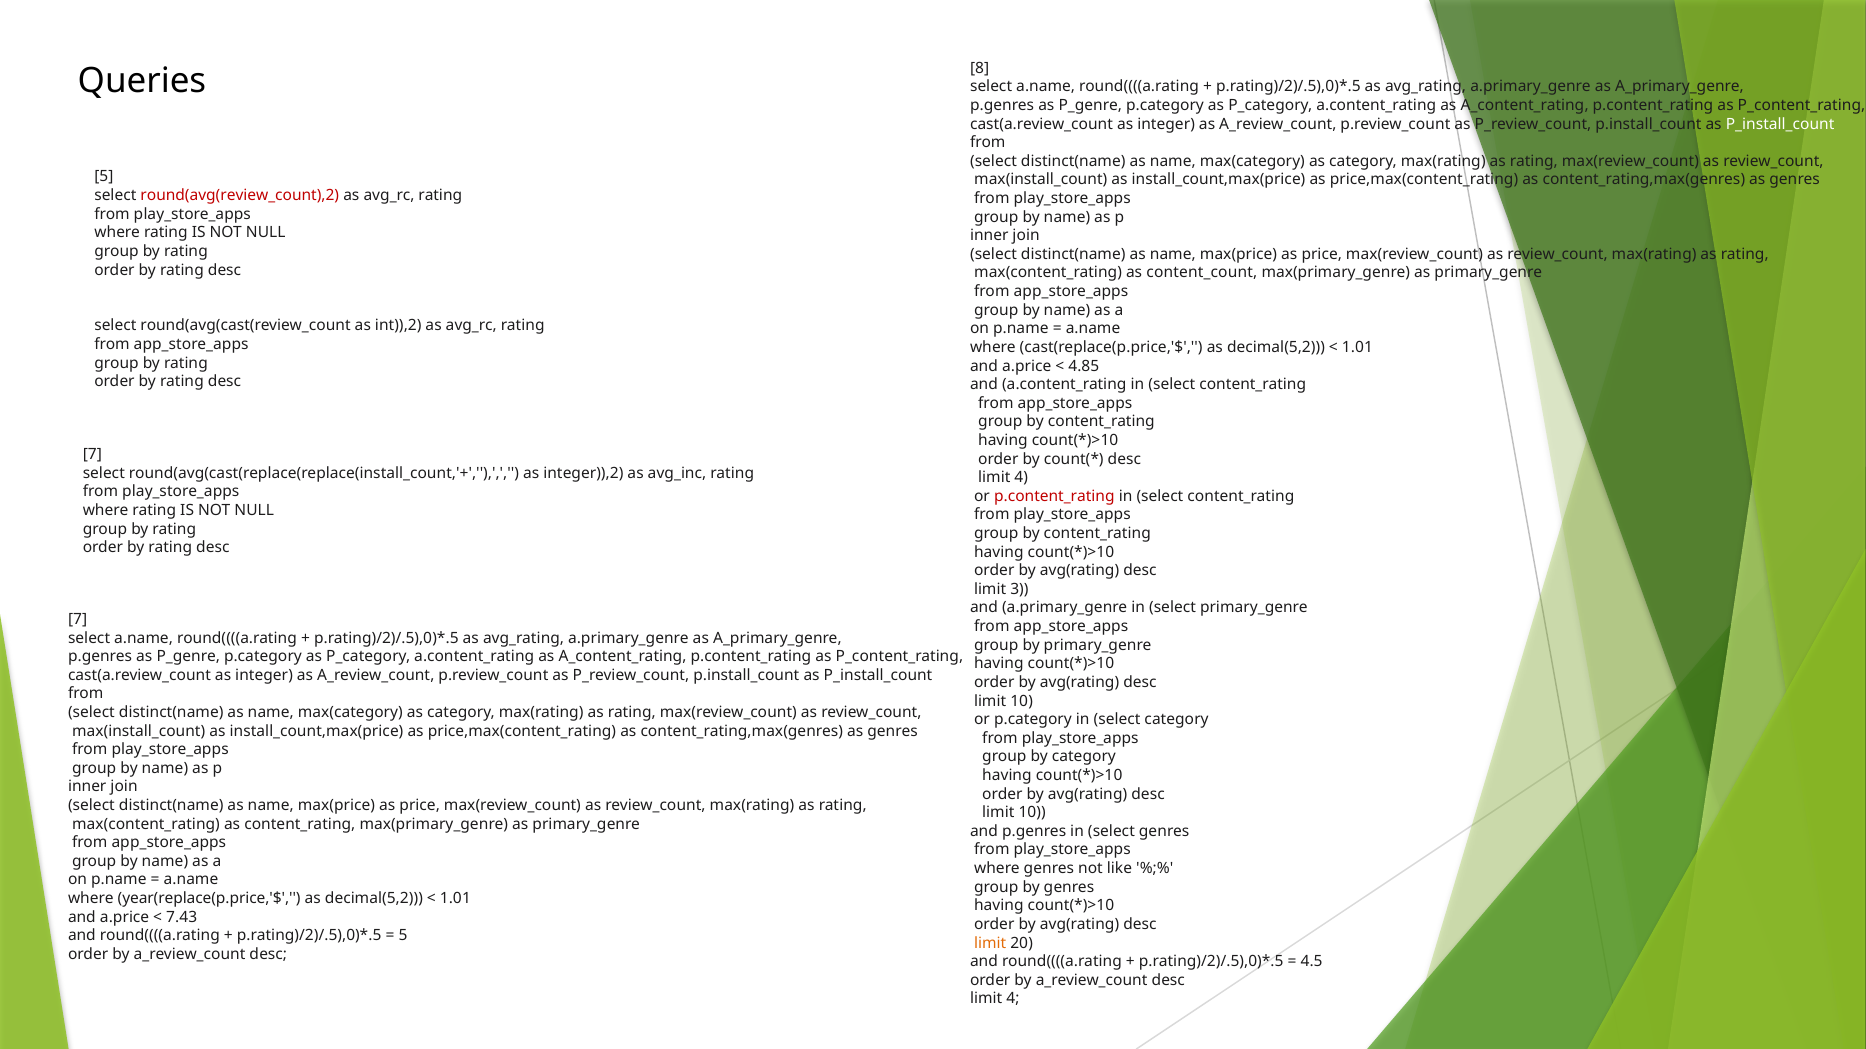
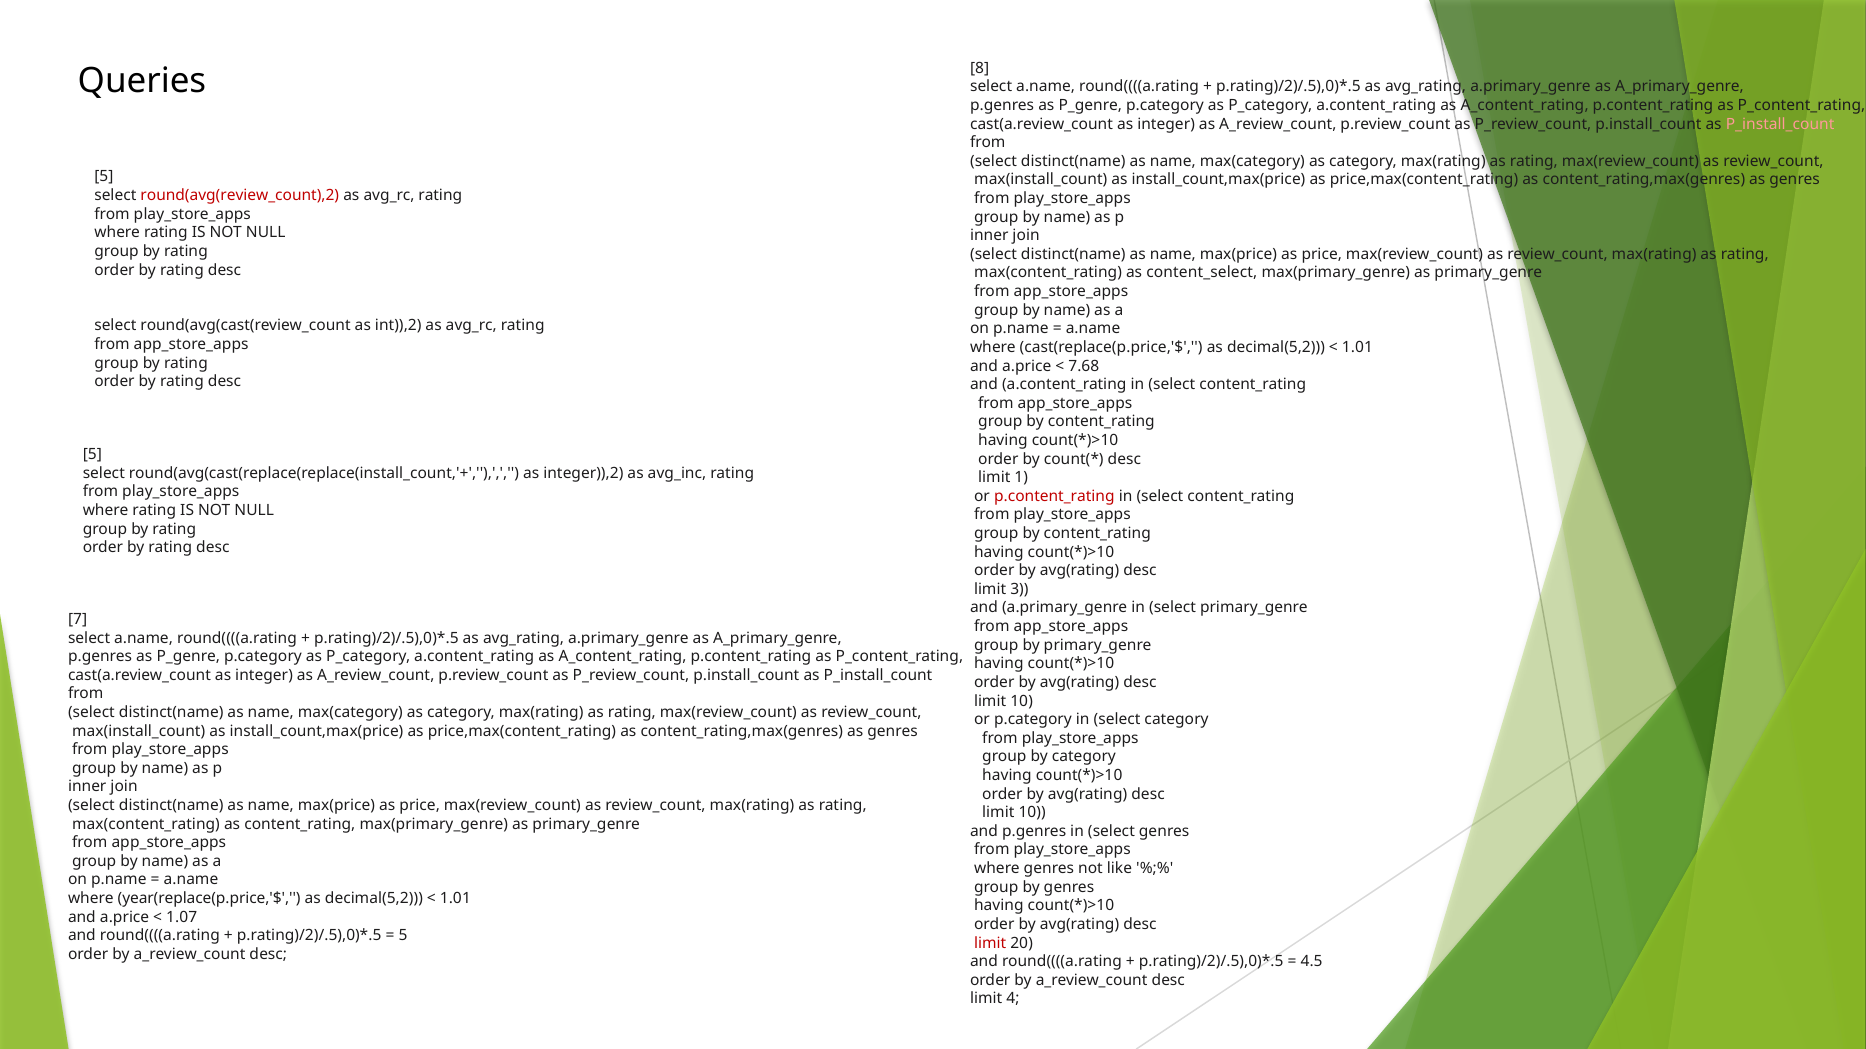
P_install_count colour: white -> pink (1780, 124)
content_count: content_count -> content_select (1202, 273)
4.85: 4.85 -> 7.68 (1084, 366)
7: 7 -> 5 (92, 455)
4: 4 -> 1 (1021, 478)
7.43: 7.43 -> 1.07 (182, 918)
limit colour: orange -> red (990, 943)
